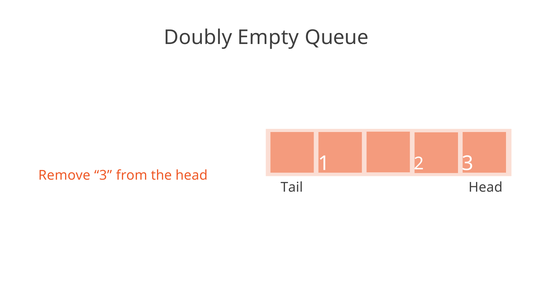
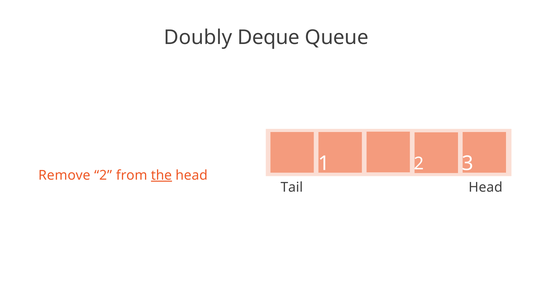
Empty: Empty -> Deque (268, 37)
Remove 3: 3 -> 2 (103, 176)
the underline: none -> present (161, 176)
